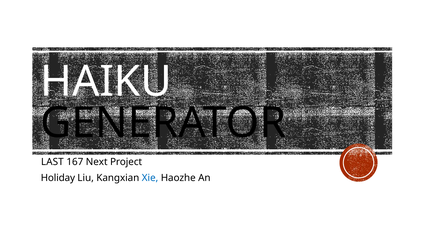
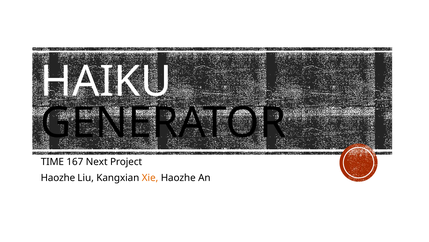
LAST: LAST -> TIME (52, 161)
Holiday: Holiday -> Haozhe (58, 177)
Xie colour: blue -> orange (150, 177)
